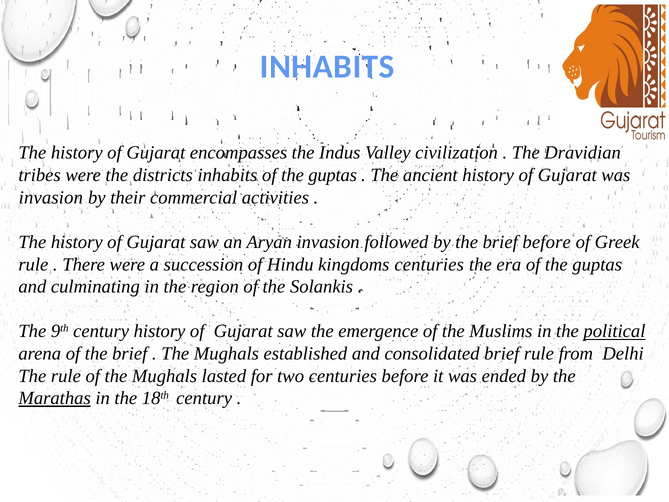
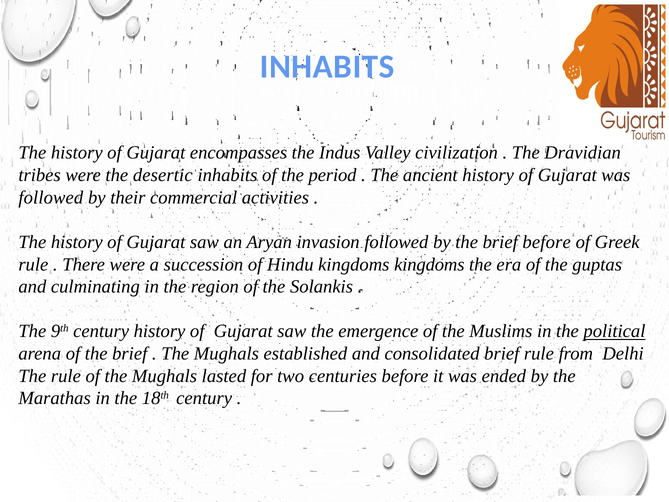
districts: districts -> desertic (163, 175)
inhabits of the guptas: guptas -> period (333, 175)
invasion: invasion -> followed (51, 197)
kingdoms centuries: centuries -> kingdoms (429, 264)
Marathas underline: present -> none (55, 398)
